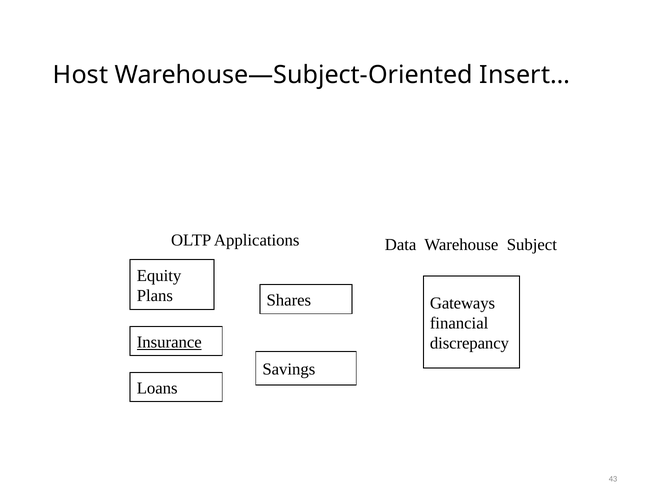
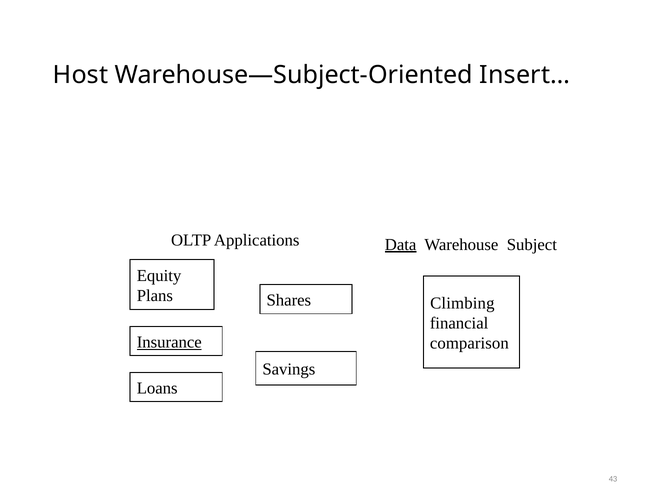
Data underline: none -> present (401, 245)
Gateways: Gateways -> Climbing (462, 304)
discrepancy: discrepancy -> comparison (469, 344)
